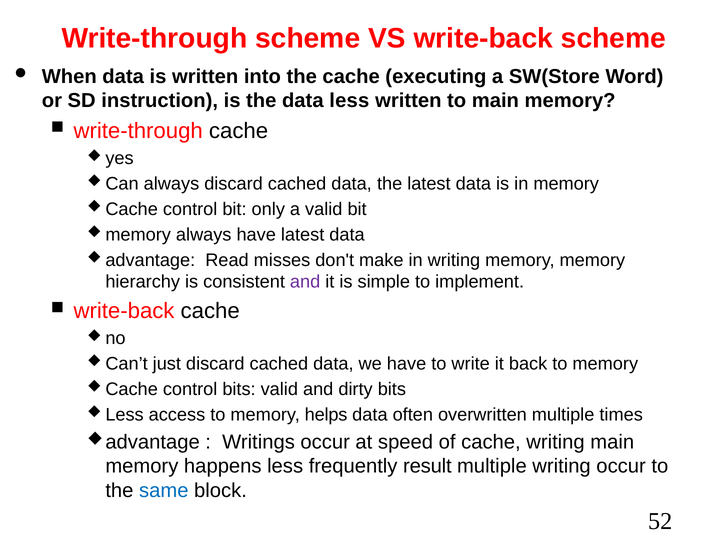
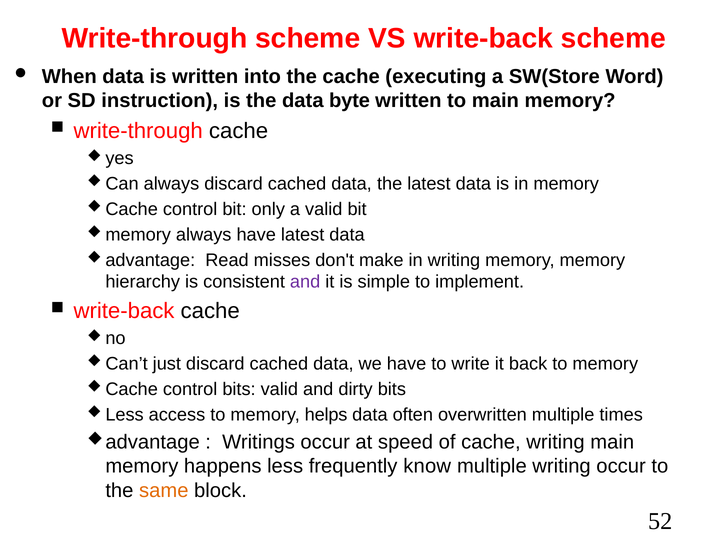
data less: less -> byte (349, 101)
result: result -> know (427, 466)
same colour: blue -> orange (164, 491)
